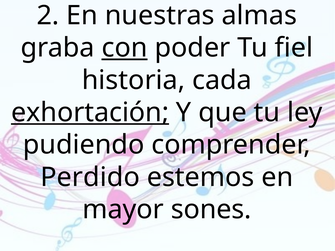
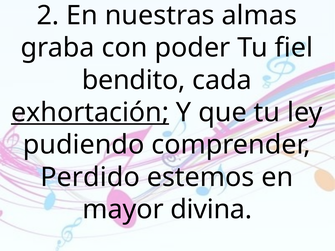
con underline: present -> none (125, 48)
historia: historia -> bendito (134, 80)
sones: sones -> divina (211, 210)
